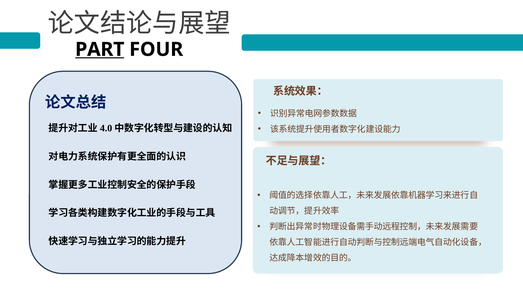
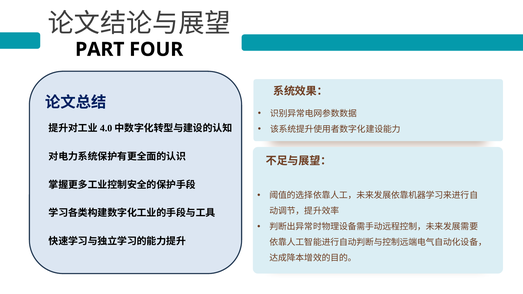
PART underline: present -> none (100, 49)
